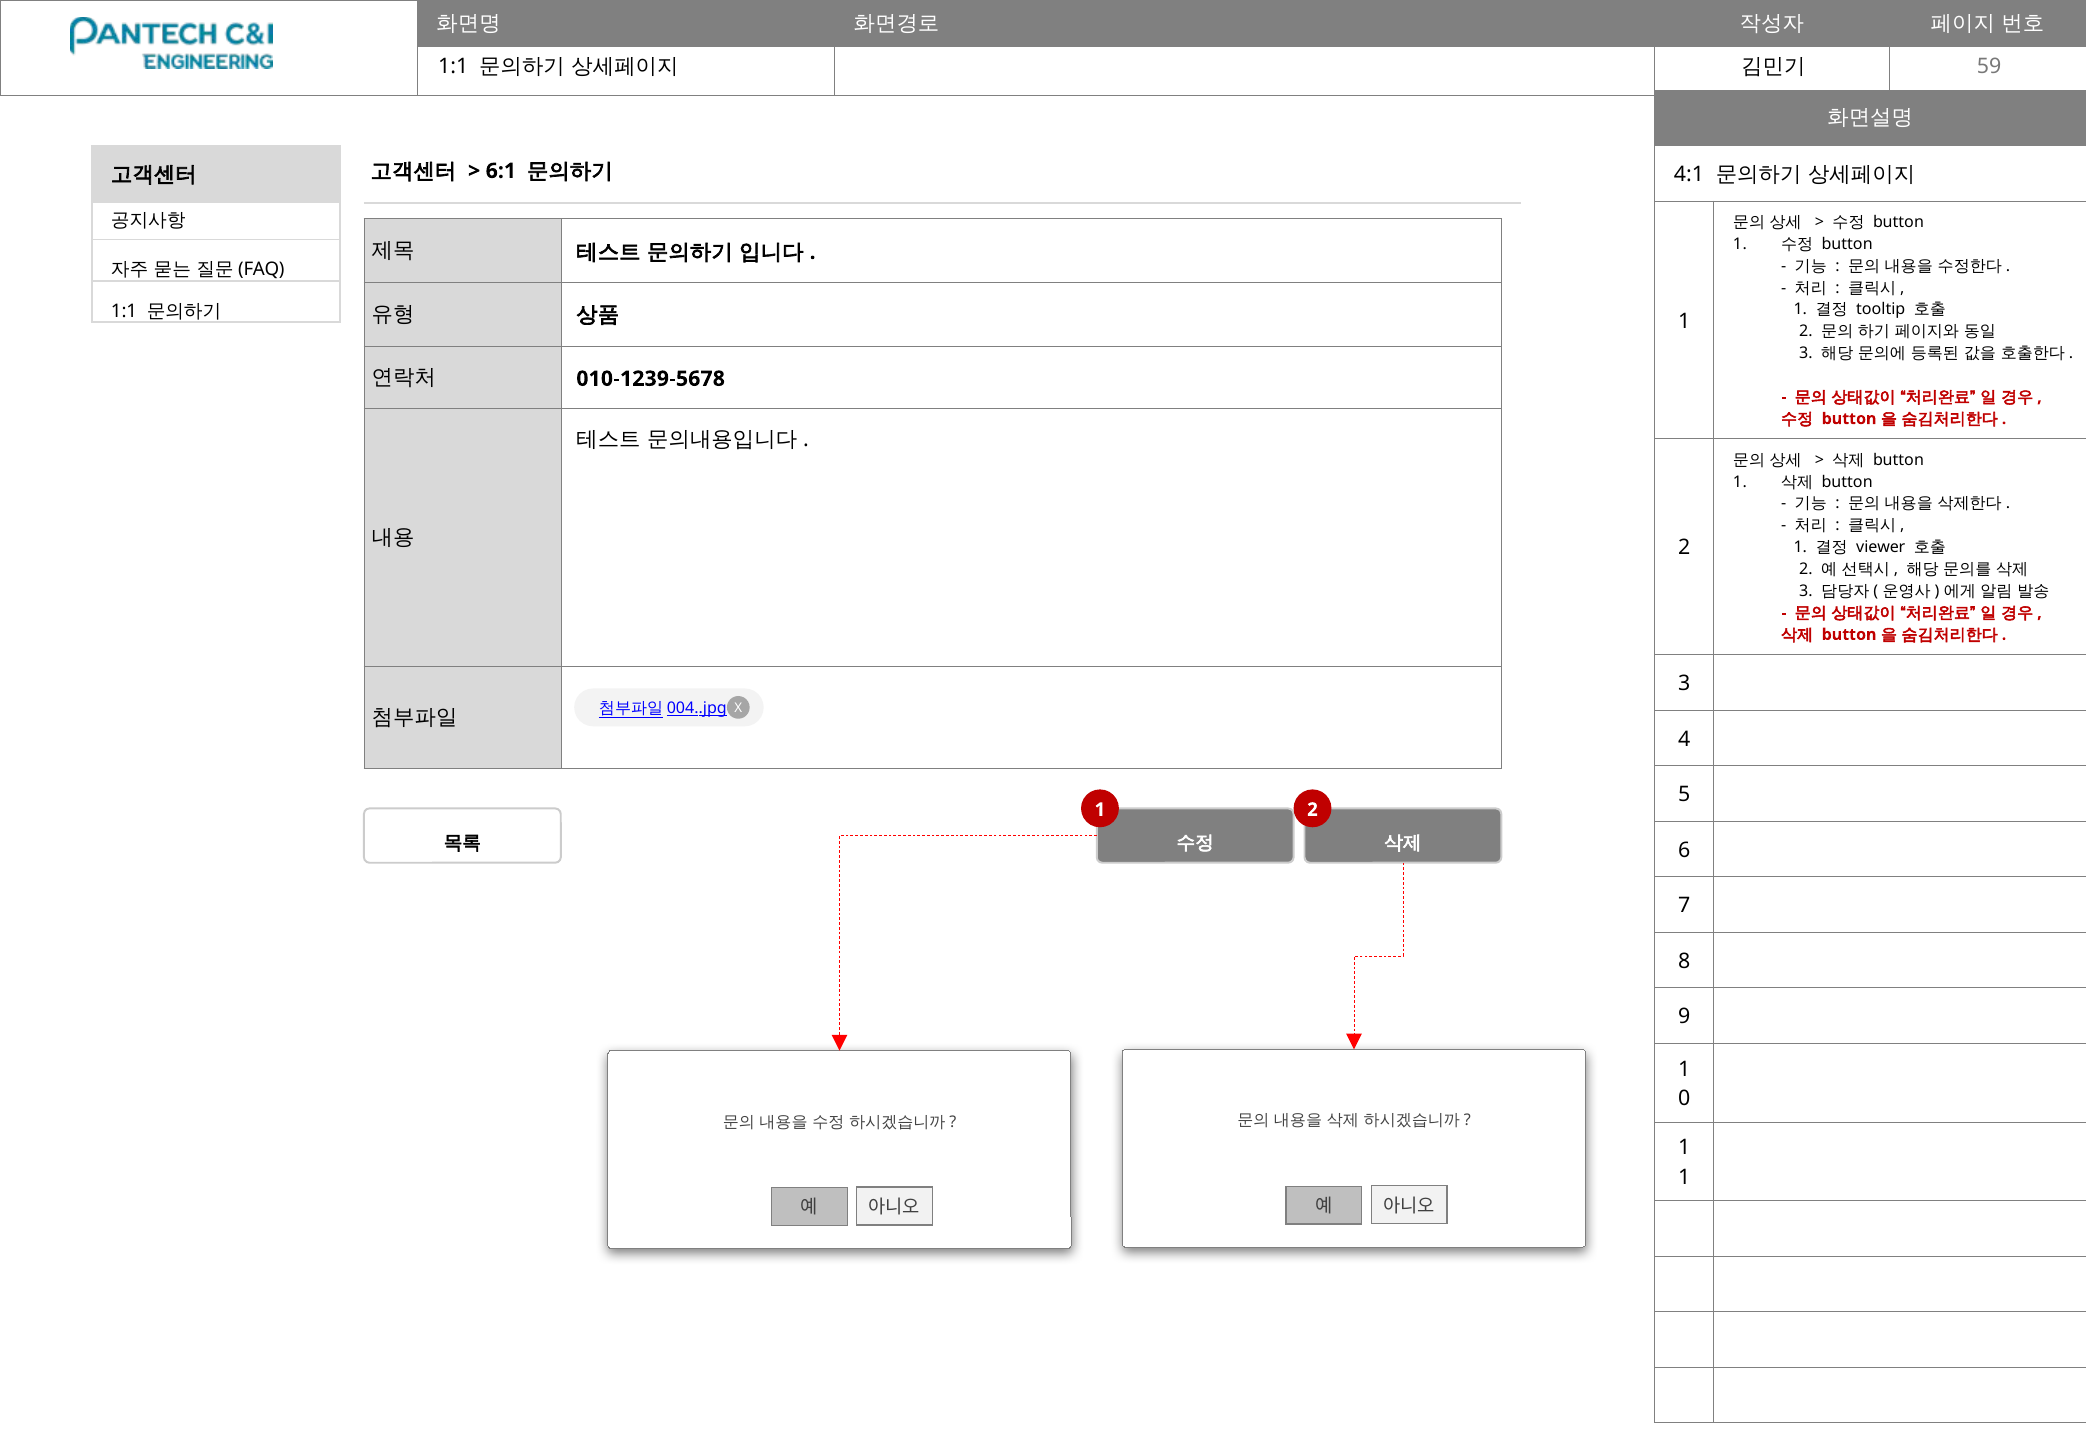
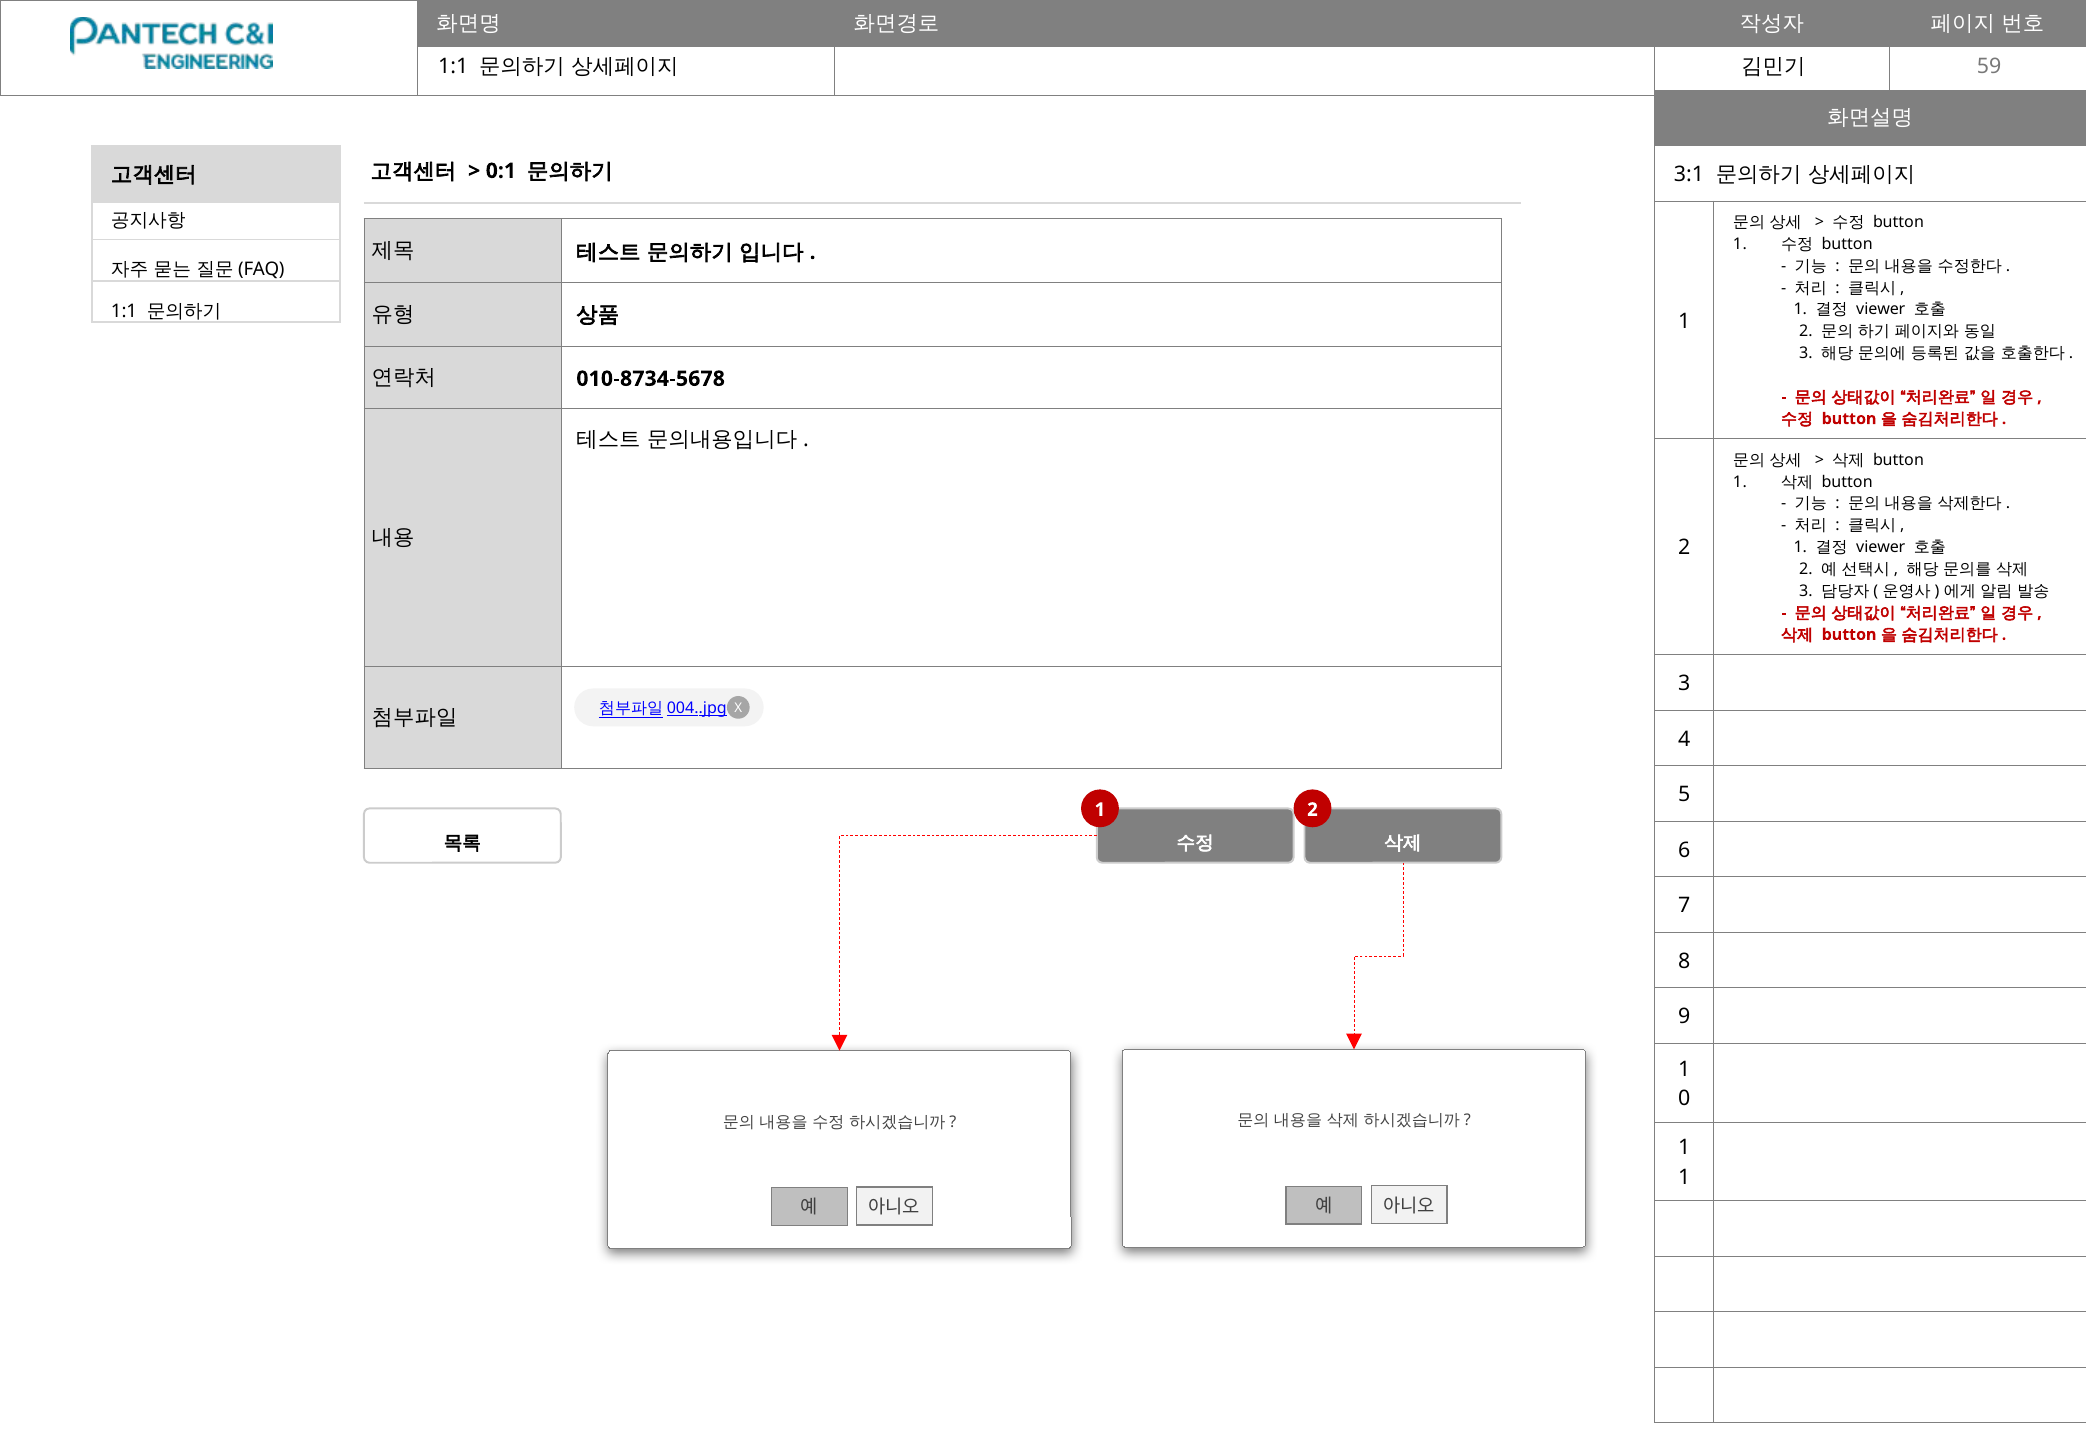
6:1: 6:1 -> 0:1 (501, 171)
4:1: 4:1 -> 3:1 (1689, 174)
tooltip: tooltip -> viewer (1881, 310)
010-1239-5678: 010-1239-5678 -> 010-8734-5678 (651, 379)
